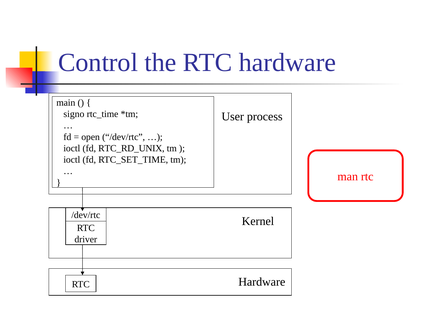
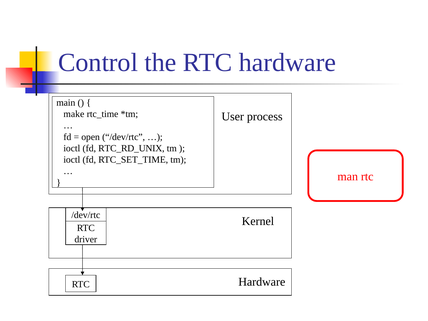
signo: signo -> make (74, 114)
